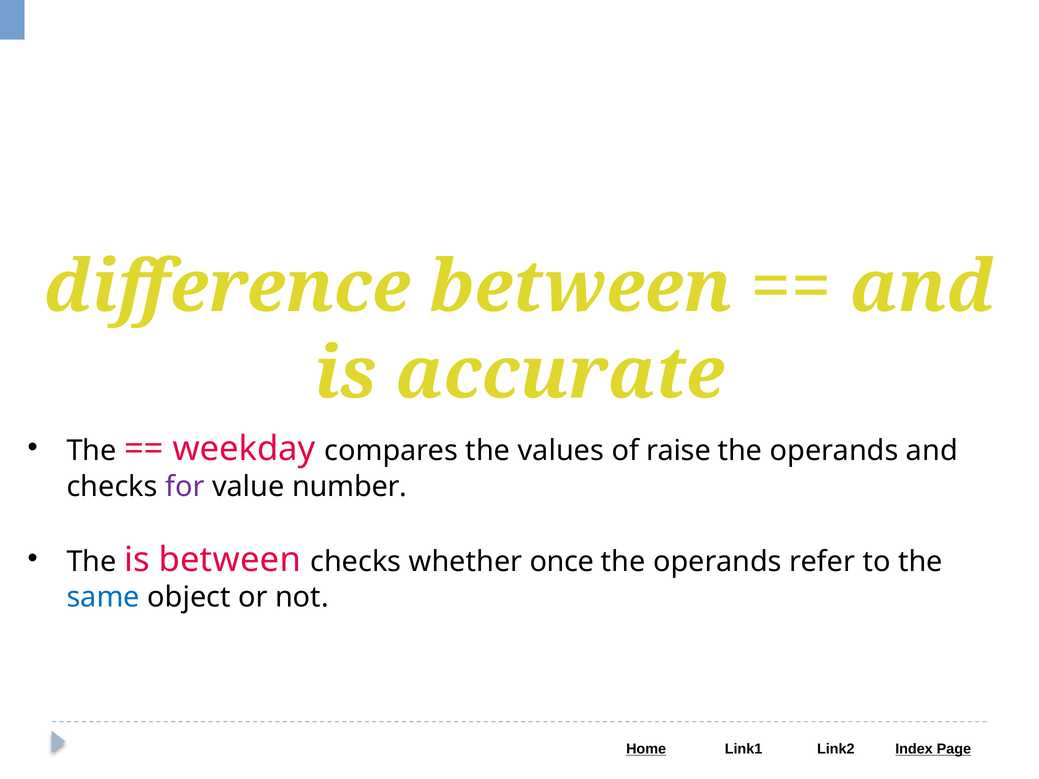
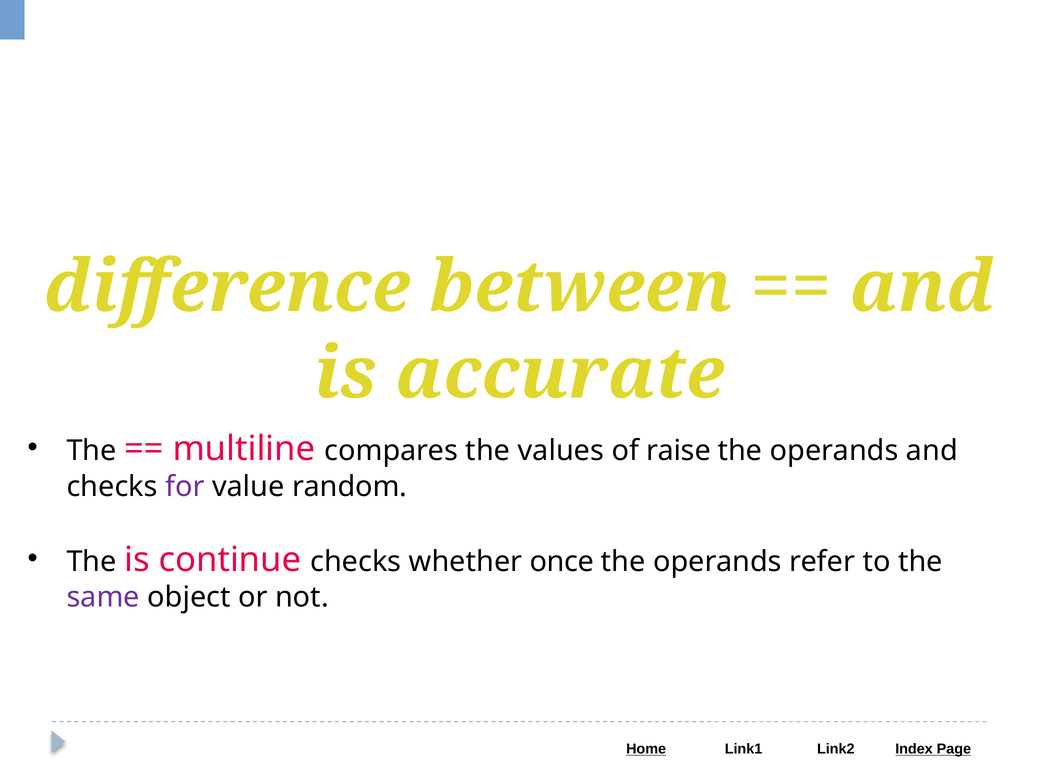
weekday: weekday -> multiline (244, 449)
number: number -> random (350, 487)
is between: between -> continue (230, 560)
same colour: blue -> purple (103, 598)
